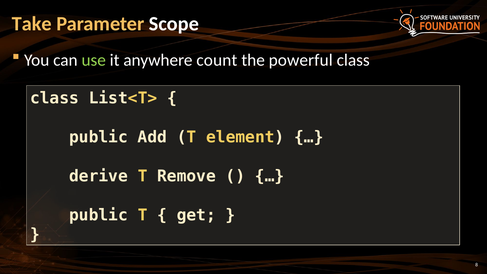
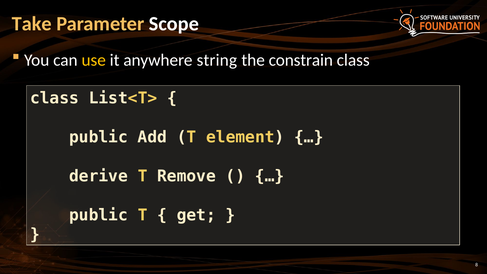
use colour: light green -> yellow (94, 60)
count: count -> string (217, 60)
powerful: powerful -> constrain (301, 60)
